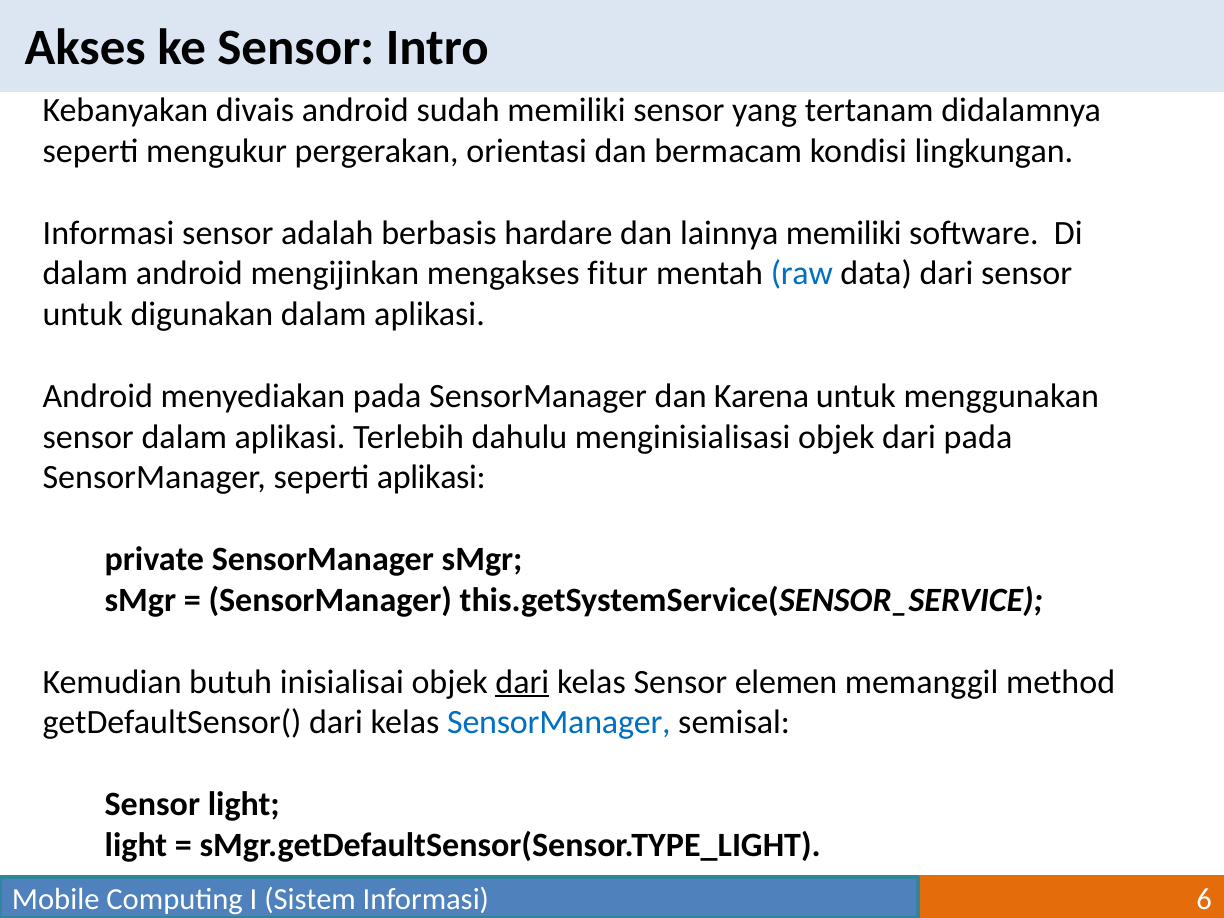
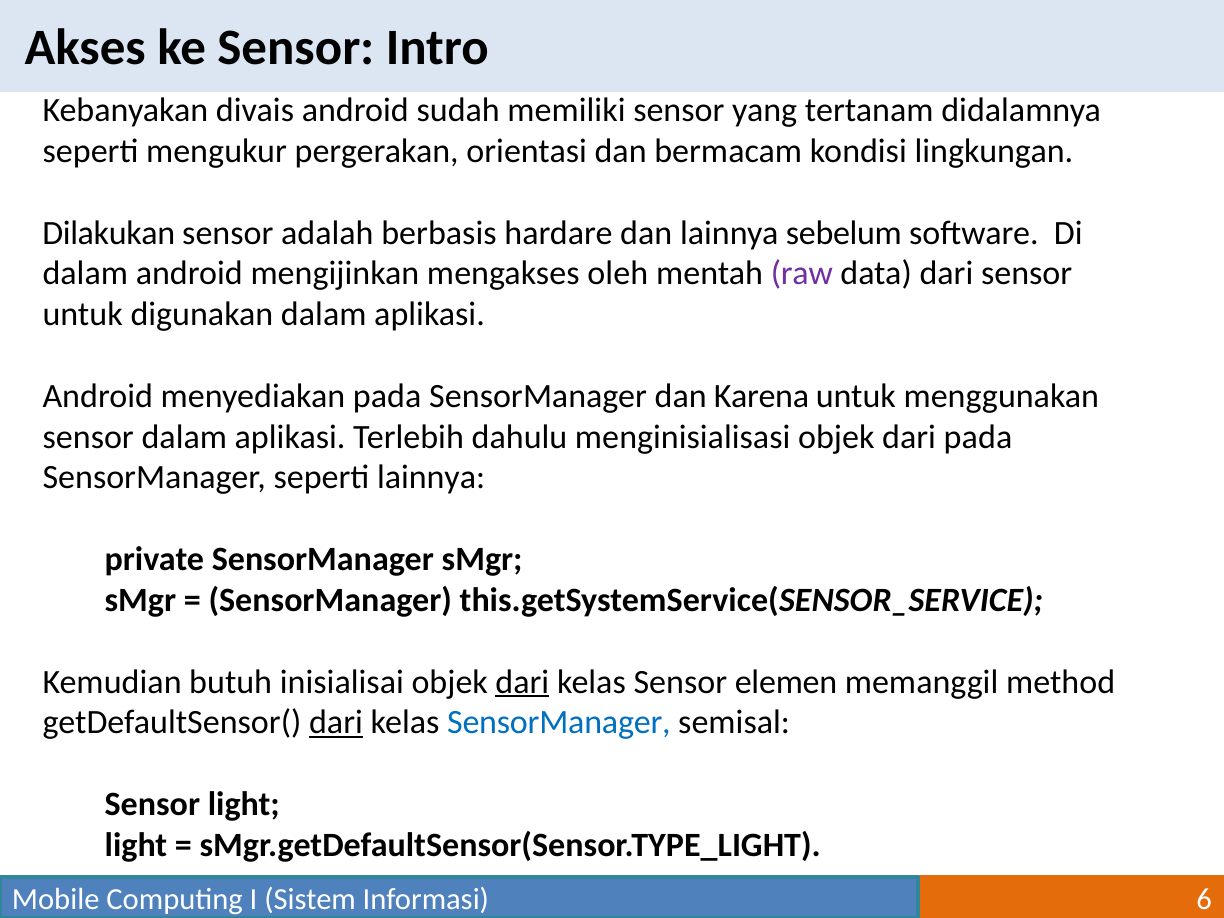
Informasi: Informasi -> Dilakukan (109, 233)
lainnya memiliki: memiliki -> sebelum (844, 233)
fitur: fitur -> oleh (618, 274)
raw colour: blue -> purple (802, 274)
seperti aplikasi: aplikasi -> lainnya (431, 478)
dari underline: none -> present (336, 723)
